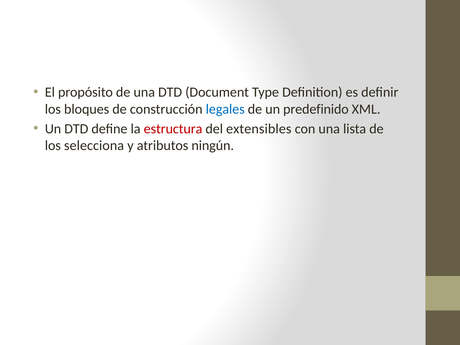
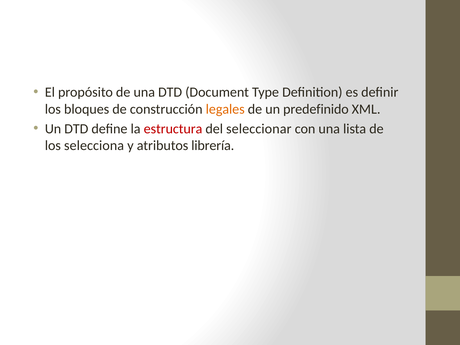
legales colour: blue -> orange (225, 109)
extensibles: extensibles -> seleccionar (259, 129)
ningún: ningún -> librería (213, 146)
